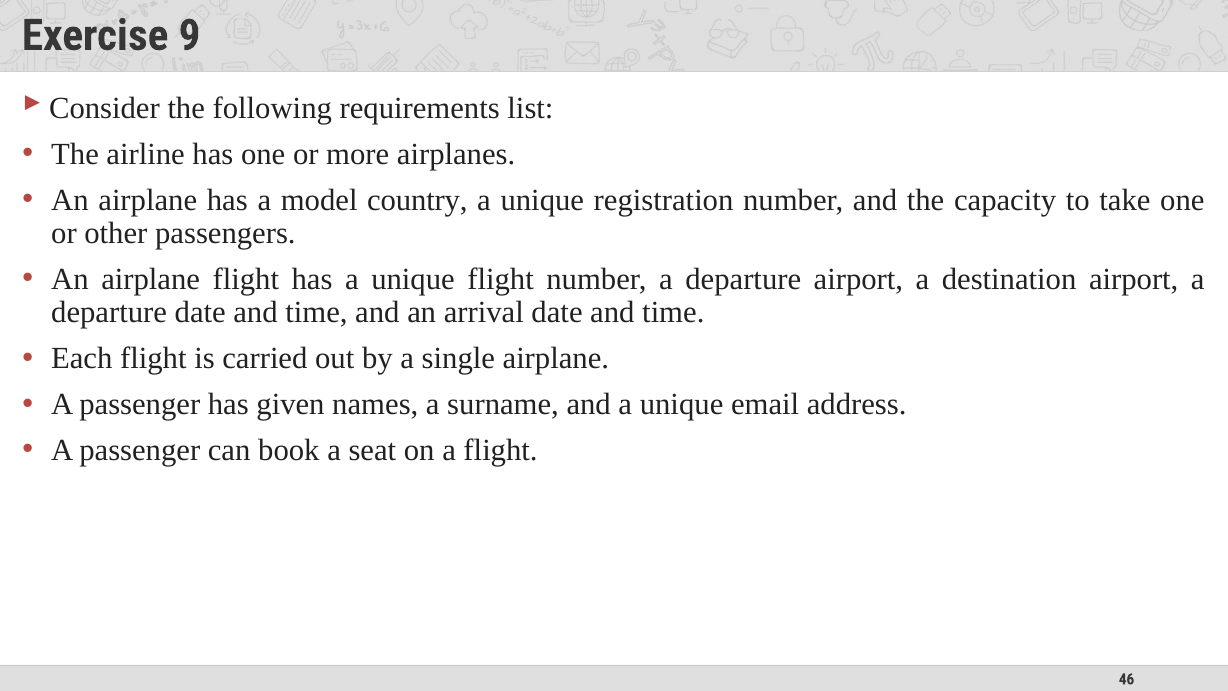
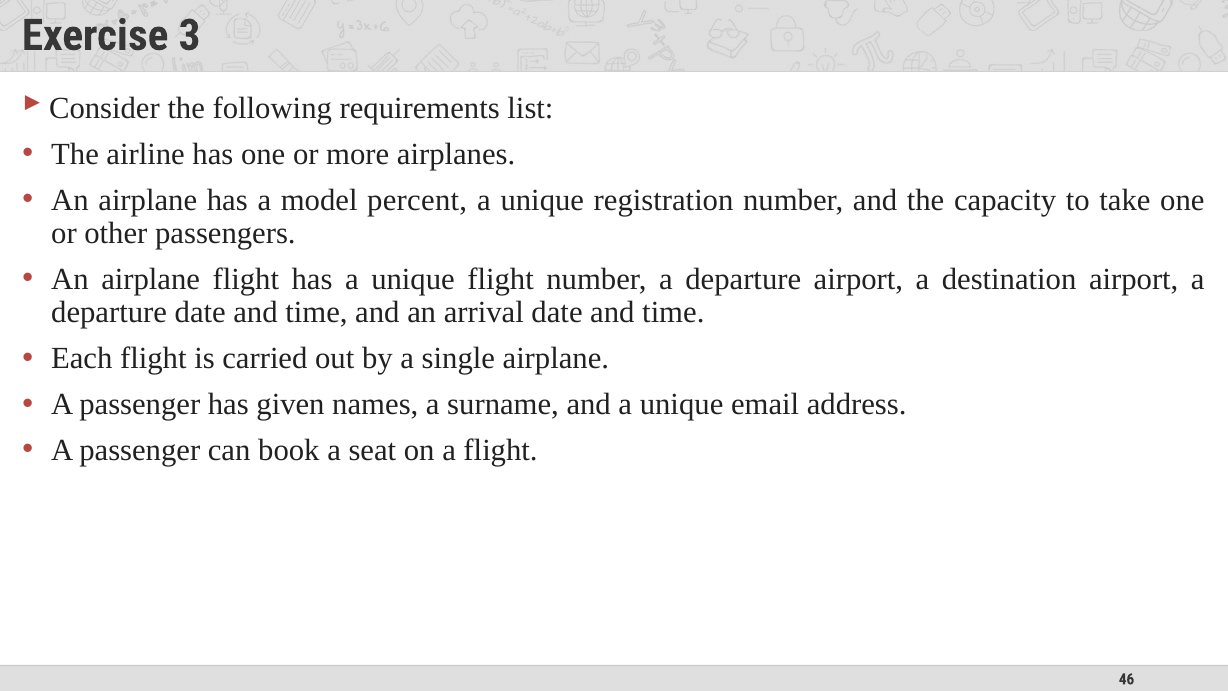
9: 9 -> 3 (189, 36)
country: country -> percent (417, 200)
